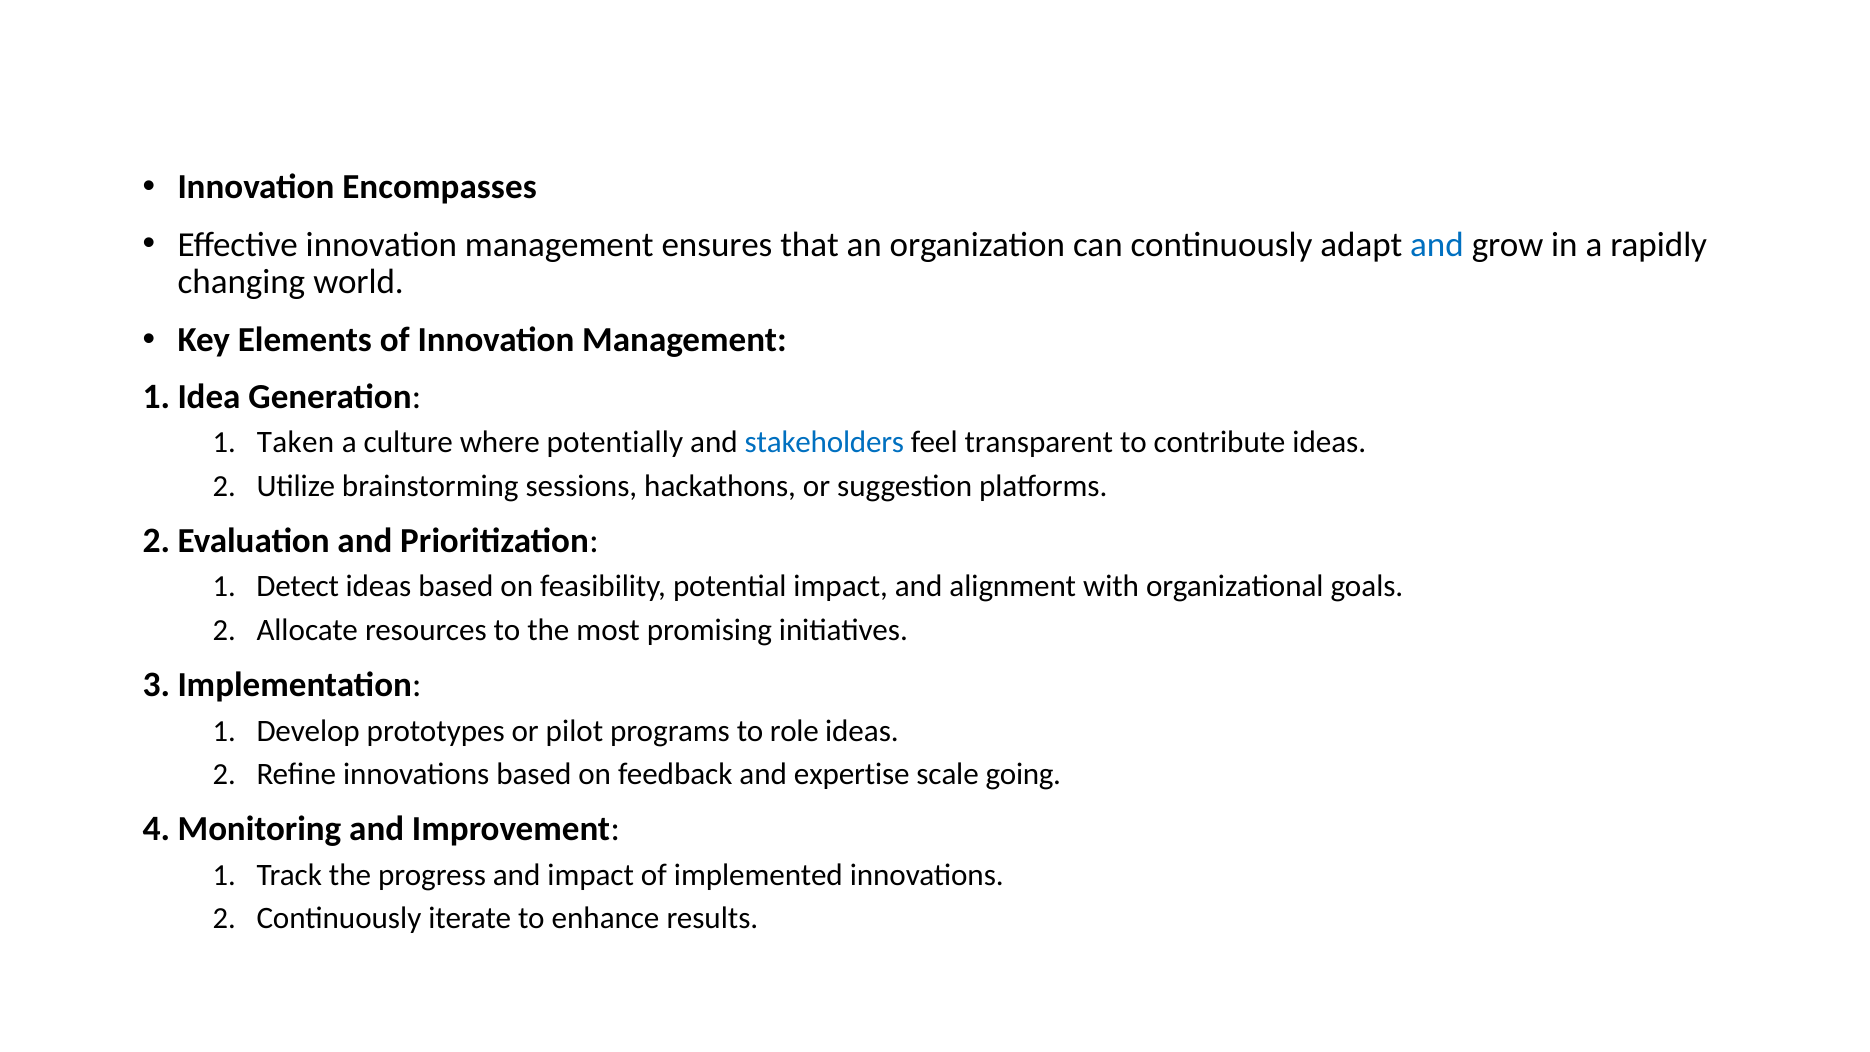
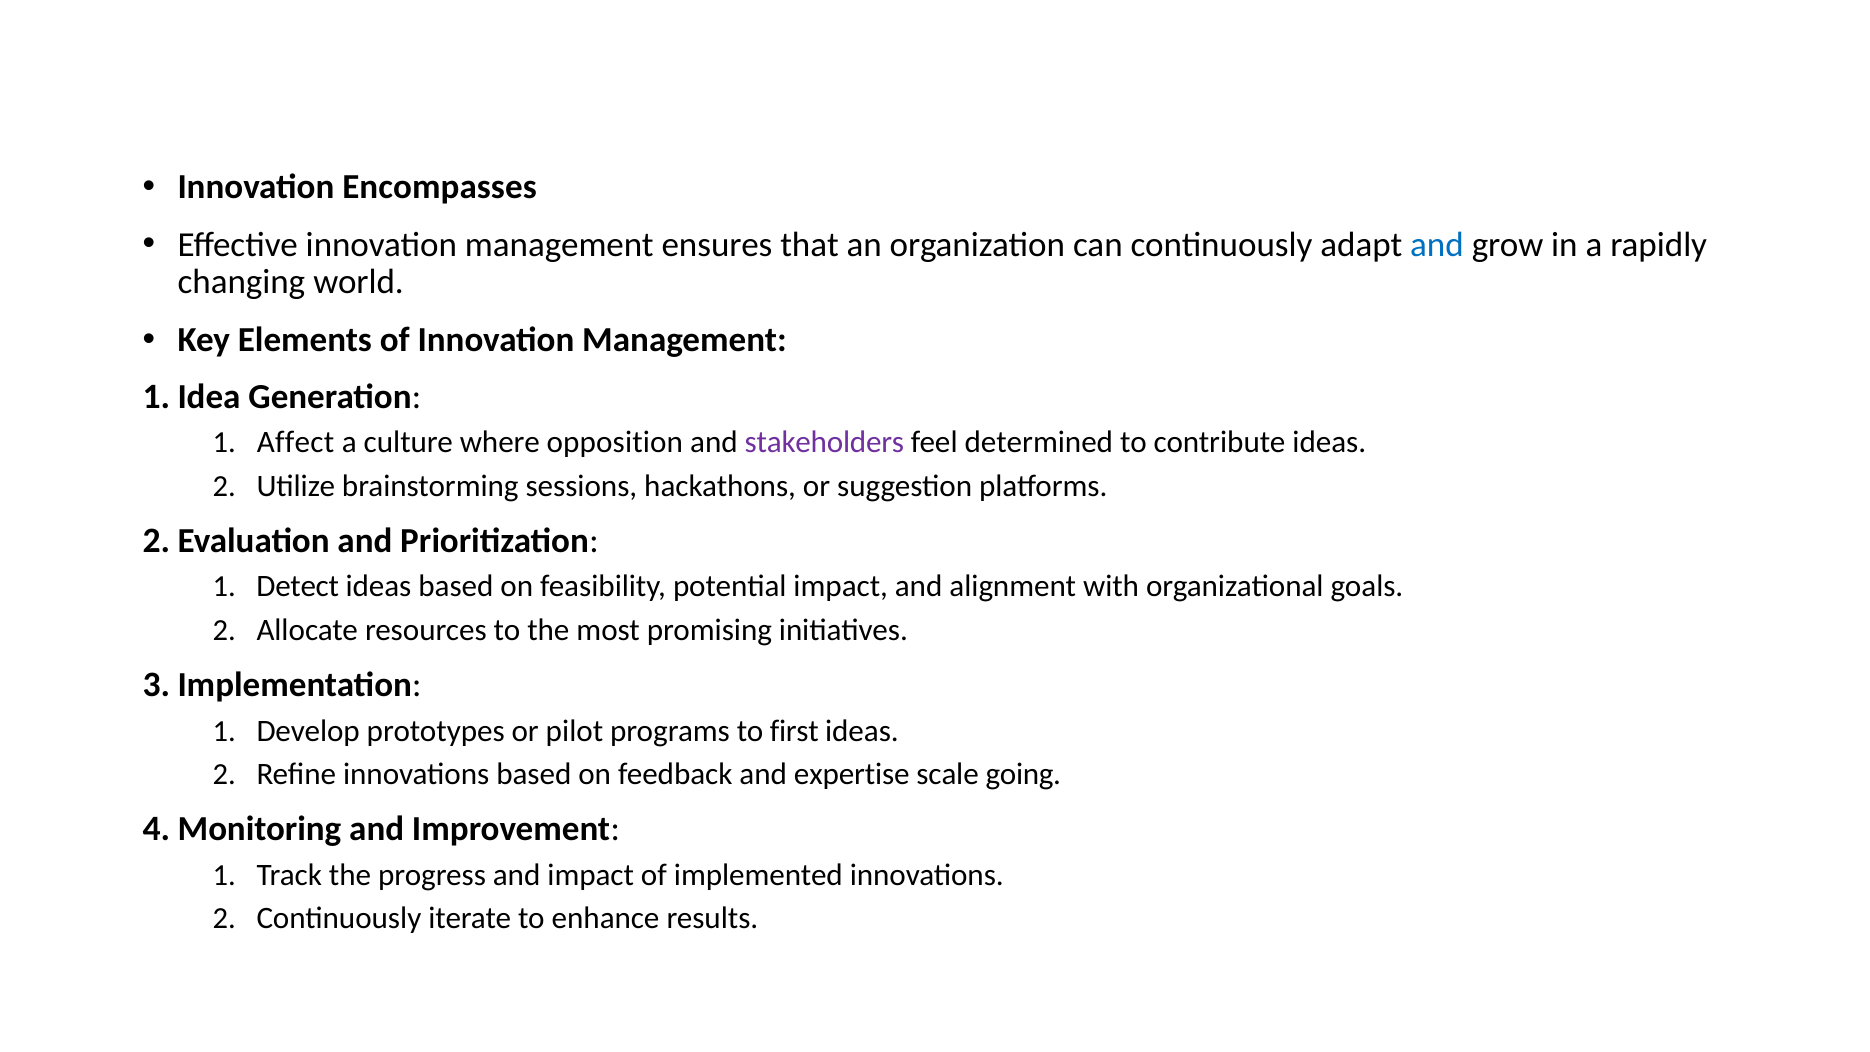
Taken: Taken -> Affect (296, 443)
potentially: potentially -> opposition (615, 443)
stakeholders colour: blue -> purple (824, 443)
transparent: transparent -> determined (1039, 443)
role: role -> first (794, 731)
